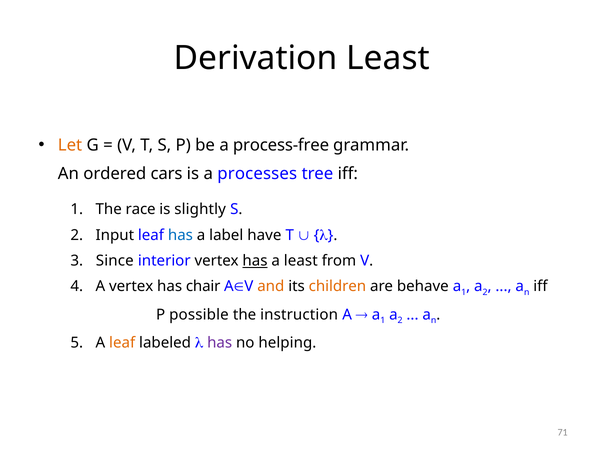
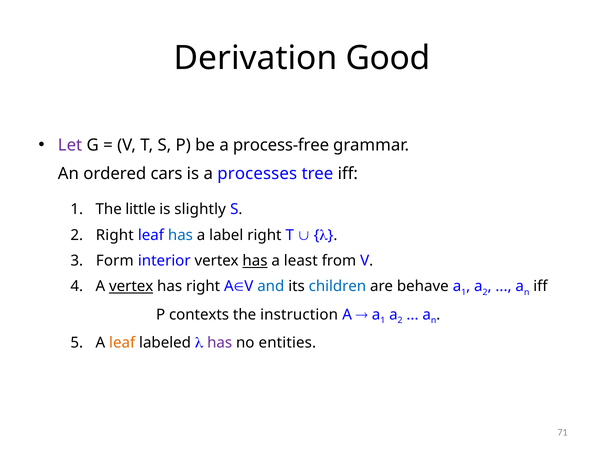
Derivation Least: Least -> Good (388, 58)
Let colour: orange -> purple (70, 145)
race: race -> little (141, 209)
Input: Input -> Right (115, 235)
label have: have -> right (264, 235)
Since: Since -> Form (115, 261)
vertex underline: none -> present (131, 287)
has chair: chair -> right (203, 287)
and colour: orange -> blue (271, 287)
children colour: orange -> blue (337, 287)
possible: possible -> contexts (199, 315)
helping: helping -> entities (287, 343)
